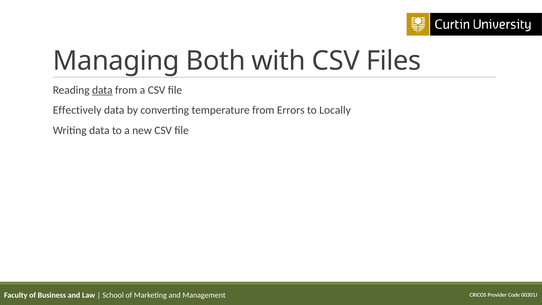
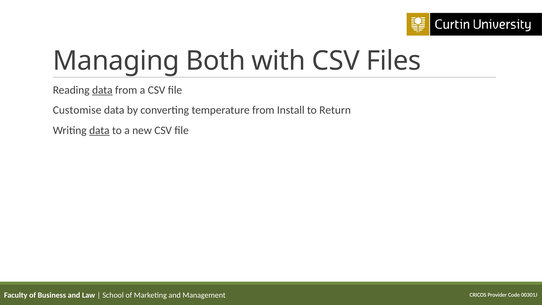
Effectively: Effectively -> Customise (77, 110)
Errors: Errors -> Install (291, 110)
Locally: Locally -> Return (335, 110)
data underline: none -> present (99, 130)
